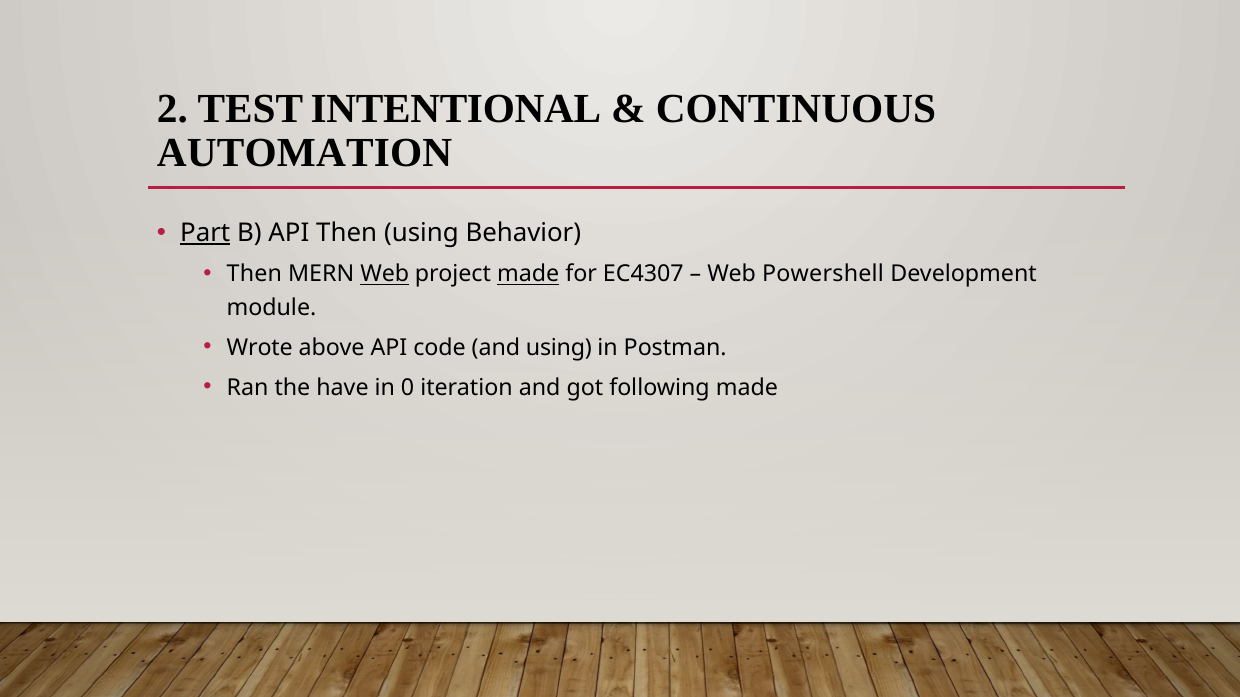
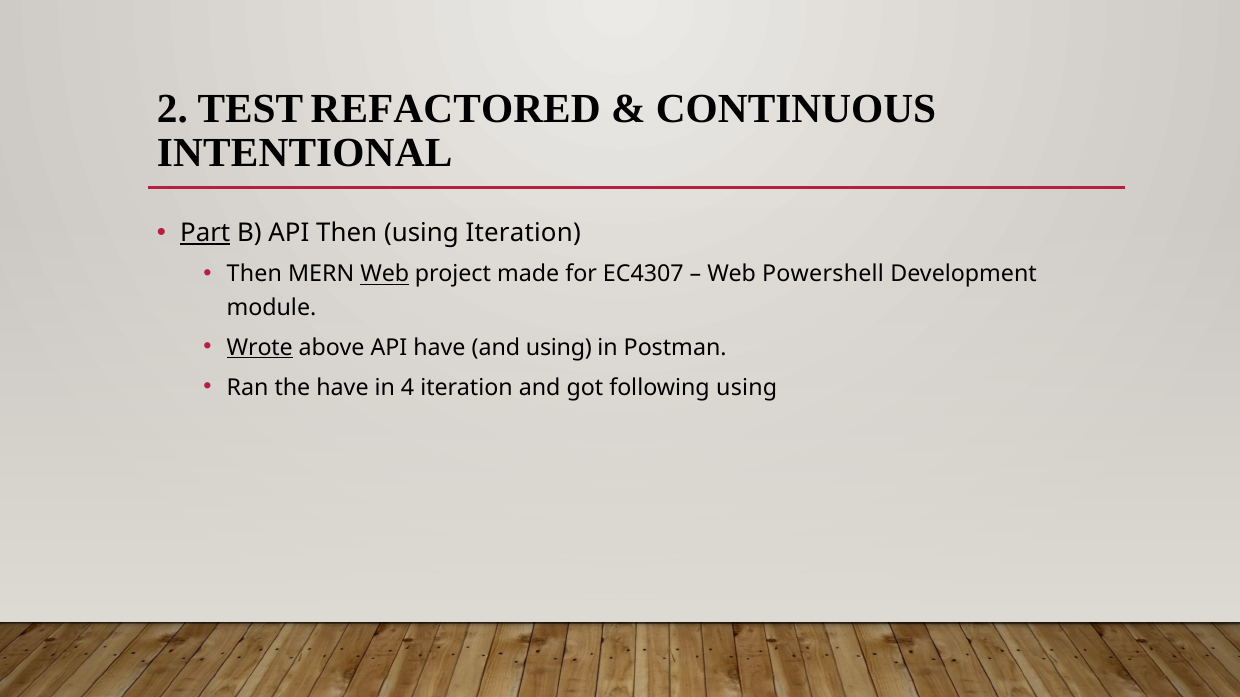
INTENTIONAL: INTENTIONAL -> REFACTORED (456, 109)
AUTOMATION: AUTOMATION -> INTENTIONAL (305, 153)
using Behavior: Behavior -> Iteration (523, 233)
made underline: present -> none (528, 274)
Wrote underline: none -> present (260, 348)
API code: code -> have (439, 348)
0: 0 -> 4 (408, 388)
following made: made -> using (747, 388)
